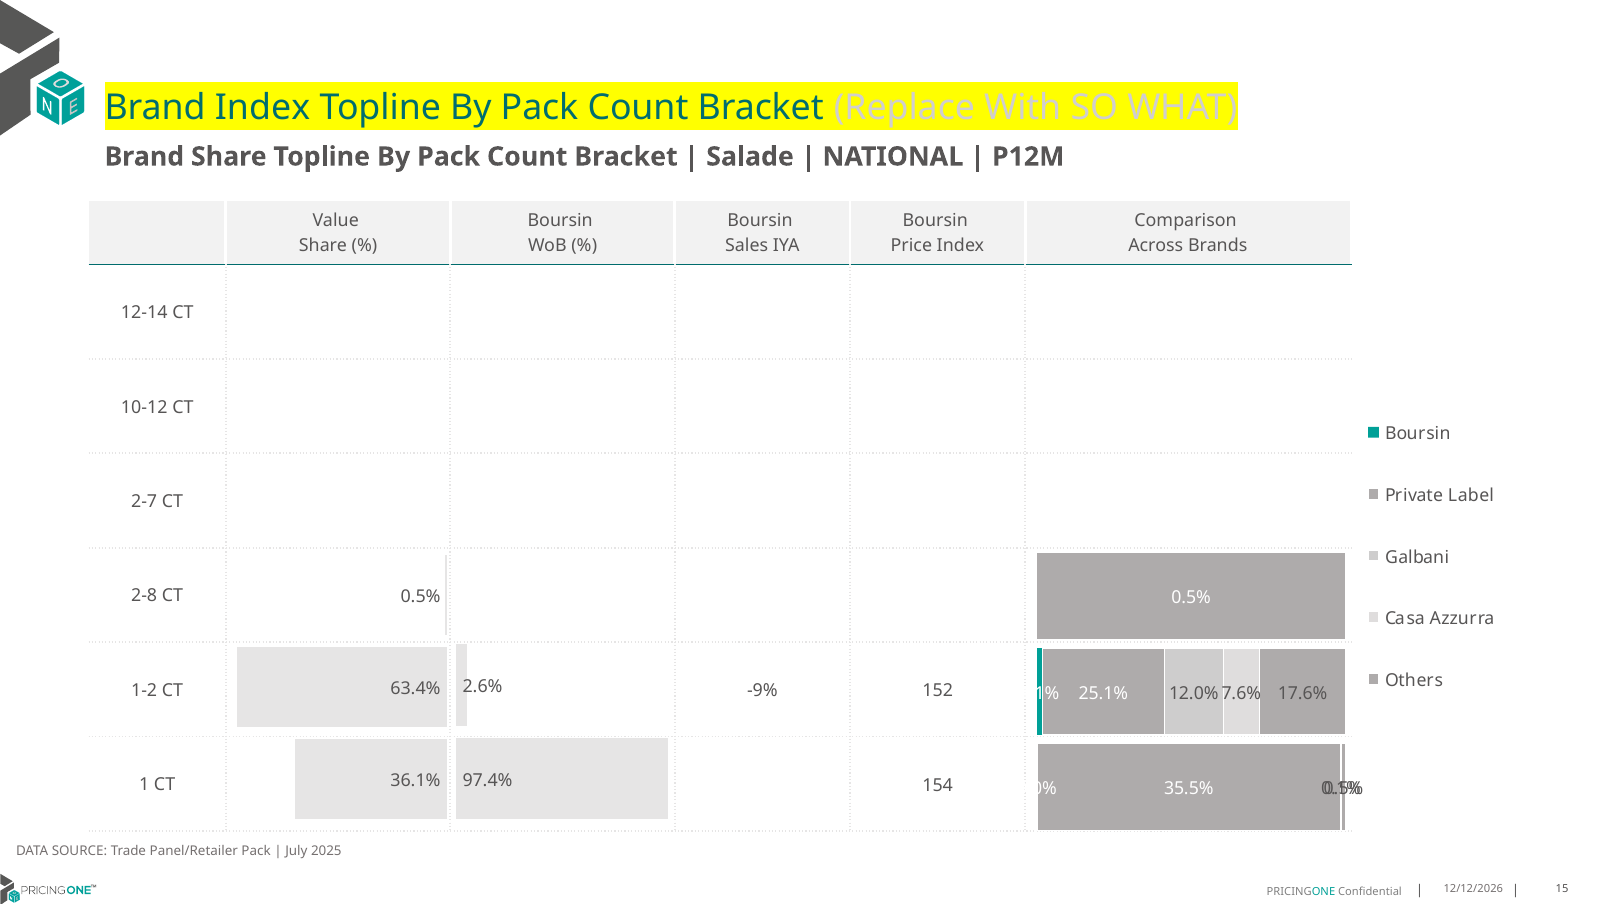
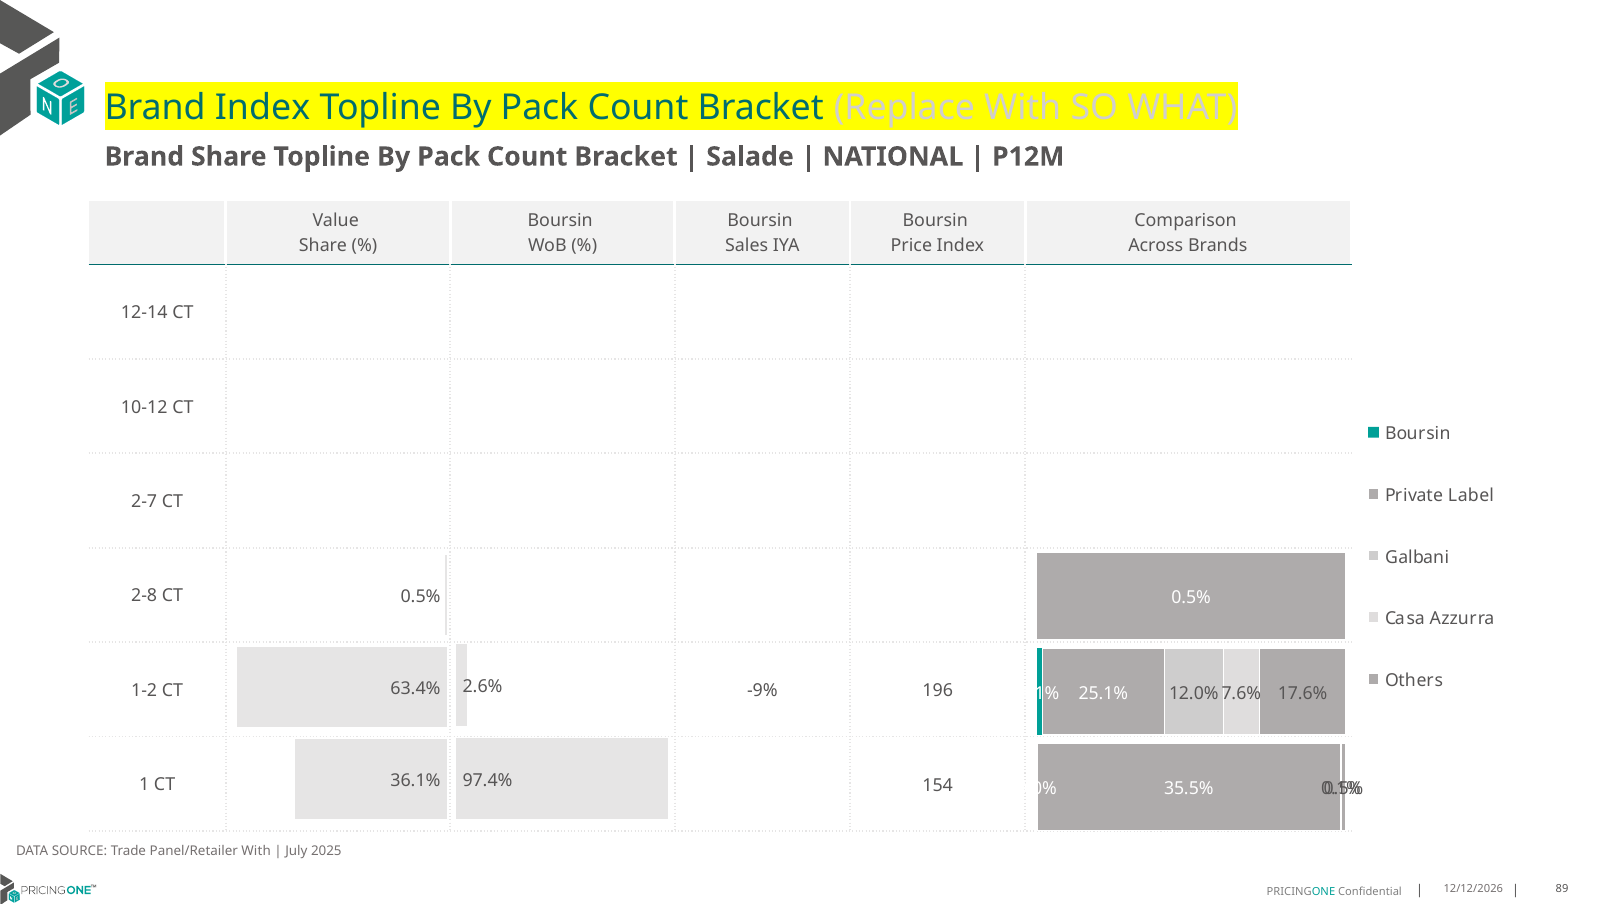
152: 152 -> 196 (938, 691)
Panel/Retailer Pack: Pack -> With (256, 852)
15: 15 -> 89 (1562, 889)
